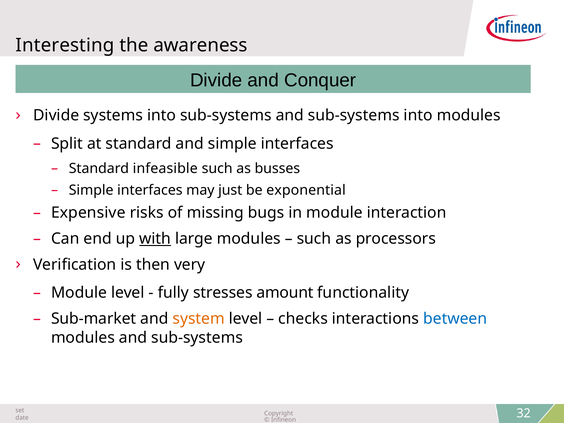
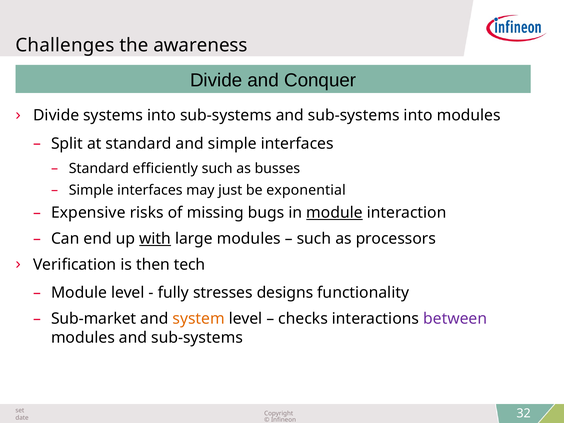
Interesting: Interesting -> Challenges (65, 45)
infeasible: infeasible -> efficiently (165, 168)
module underline: none -> present (335, 213)
very: very -> tech (190, 265)
amount: amount -> designs (285, 293)
between colour: blue -> purple (455, 319)
